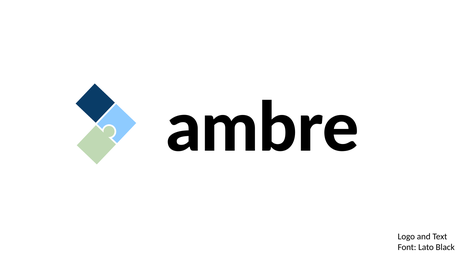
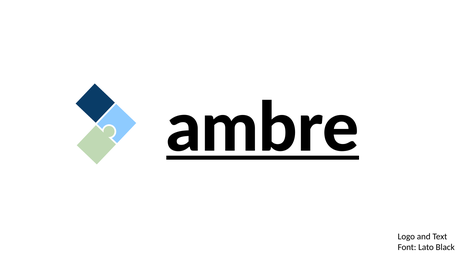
ambre underline: none -> present (263, 128)
